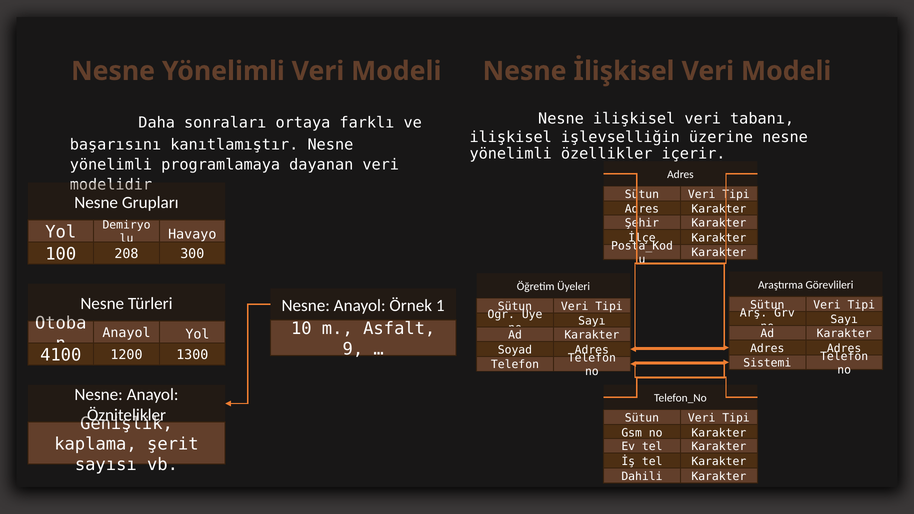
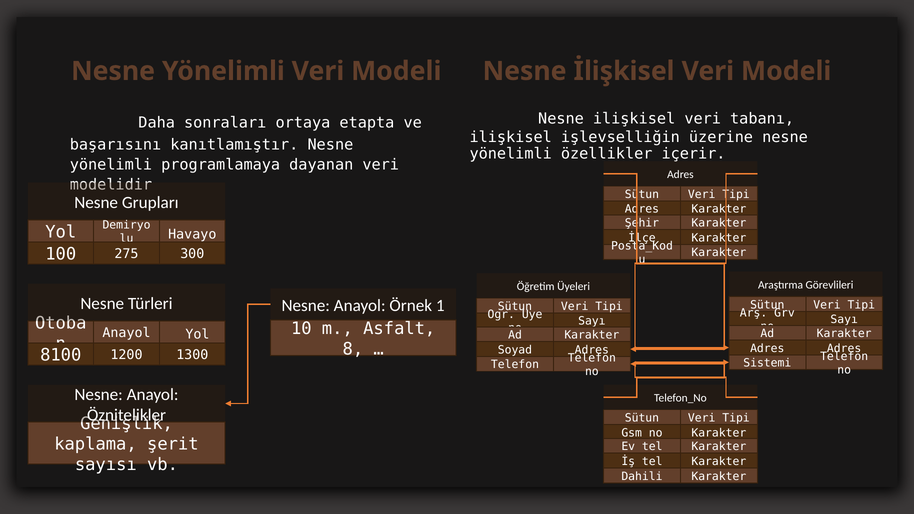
farklı: farklı -> etapta (367, 123)
208: 208 -> 275 (127, 254)
9: 9 -> 8 (353, 349)
4100: 4100 -> 8100 (61, 355)
